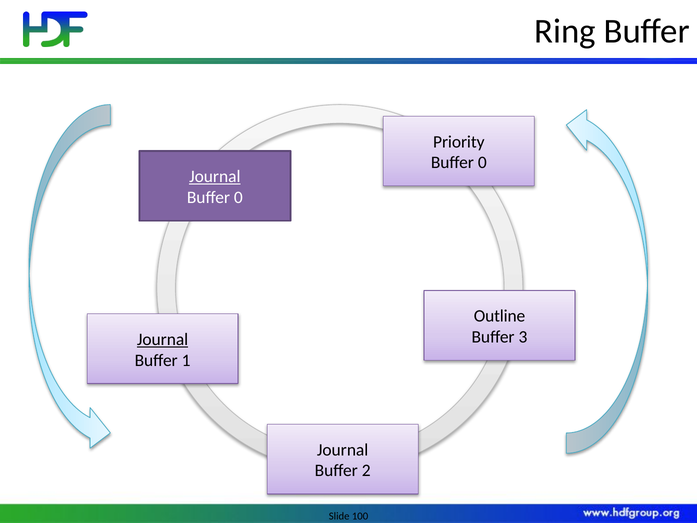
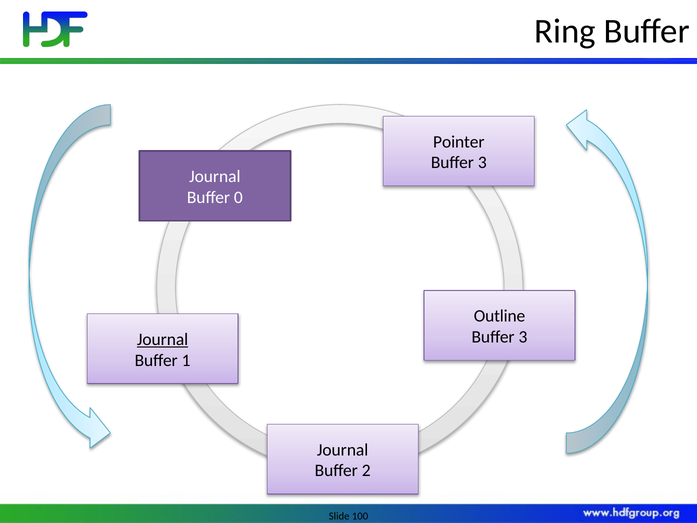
Priority: Priority -> Pointer (459, 142)
0: 0 -> 3 (482, 163)
Journal underline: present -> none (215, 177)
